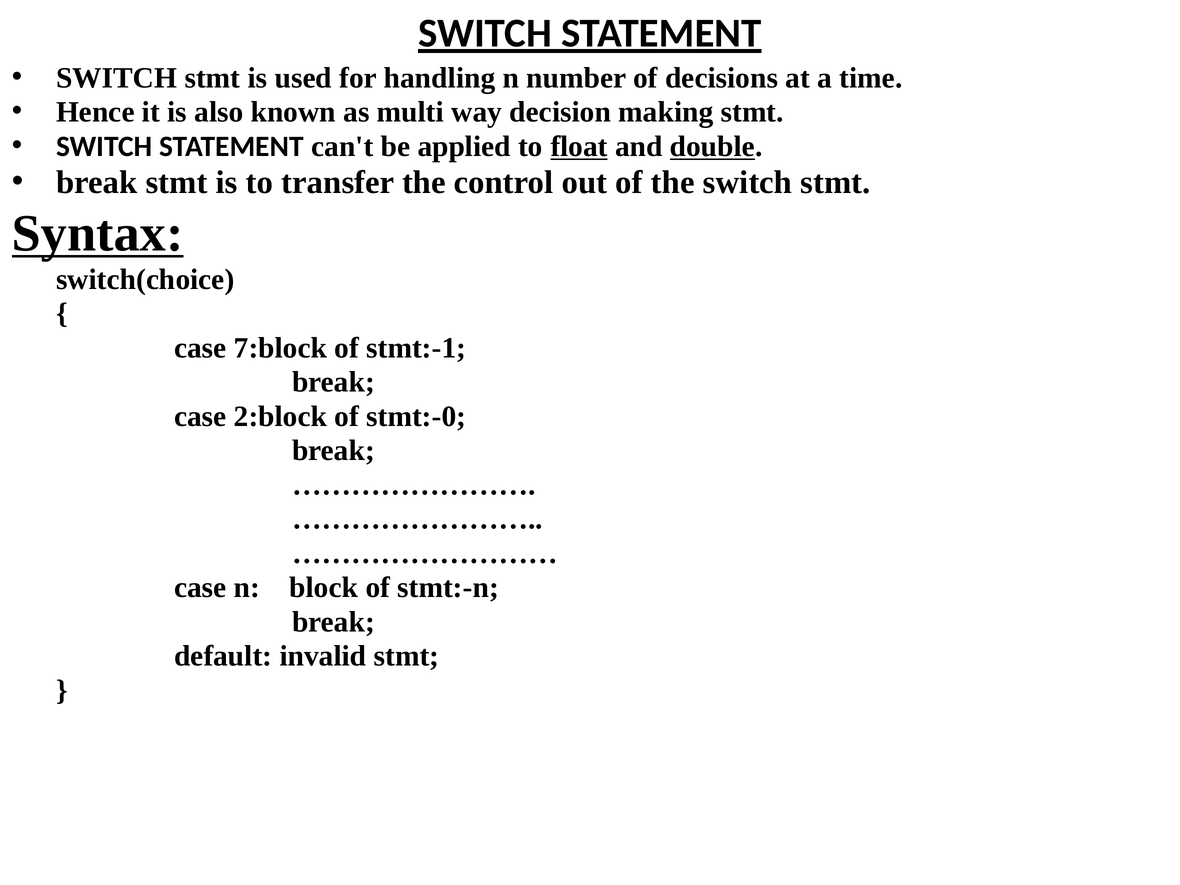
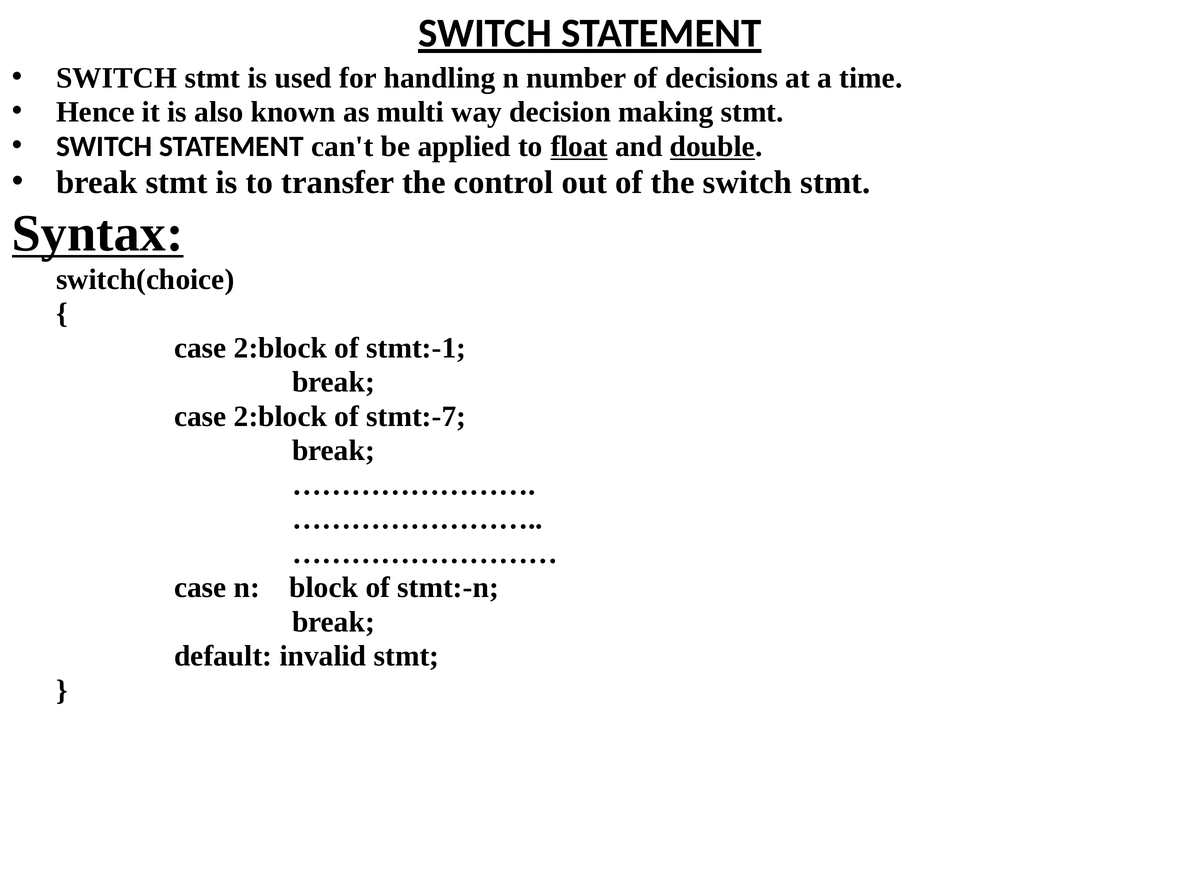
7:block: 7:block -> 2:block (280, 348)
stmt:-0: stmt:-0 -> stmt:-7 (416, 416)
